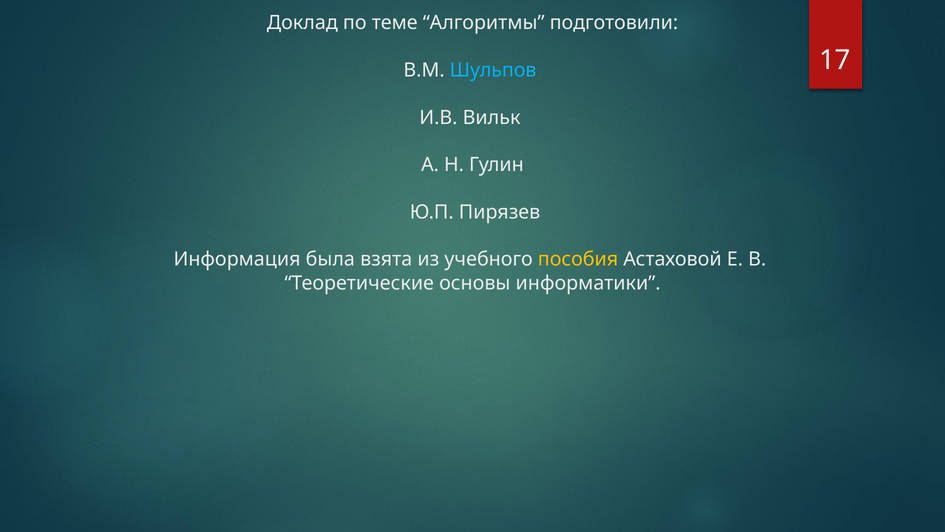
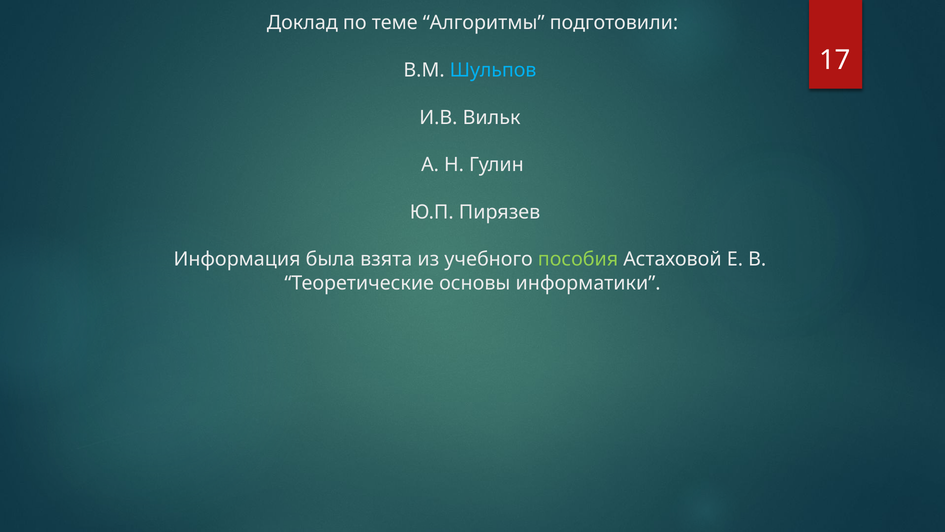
пособия colour: yellow -> light green (578, 259)
